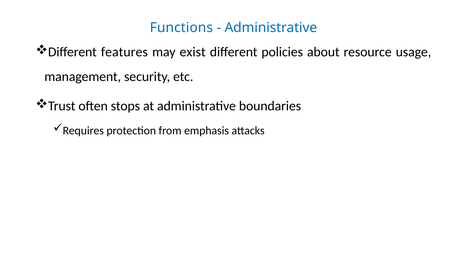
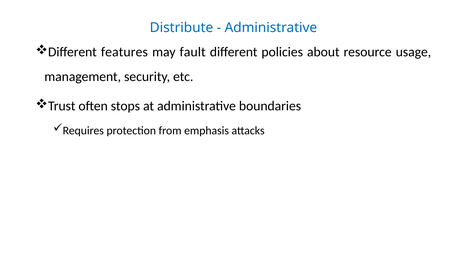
Functions: Functions -> Distribute (181, 28)
exist: exist -> fault (193, 52)
